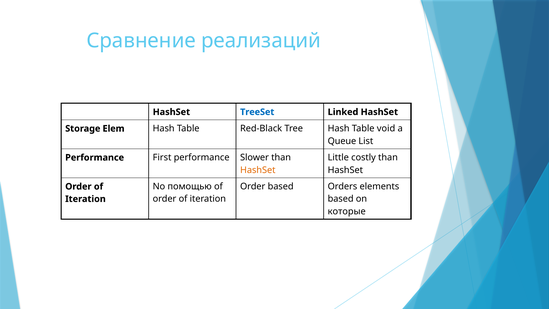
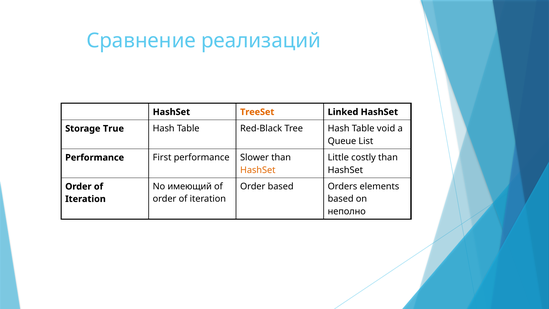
TreeSet colour: blue -> orange (257, 112)
Elem: Elem -> True (113, 128)
помощью: помощью -> имеющий (190, 186)
которые: которые -> неполно (347, 211)
